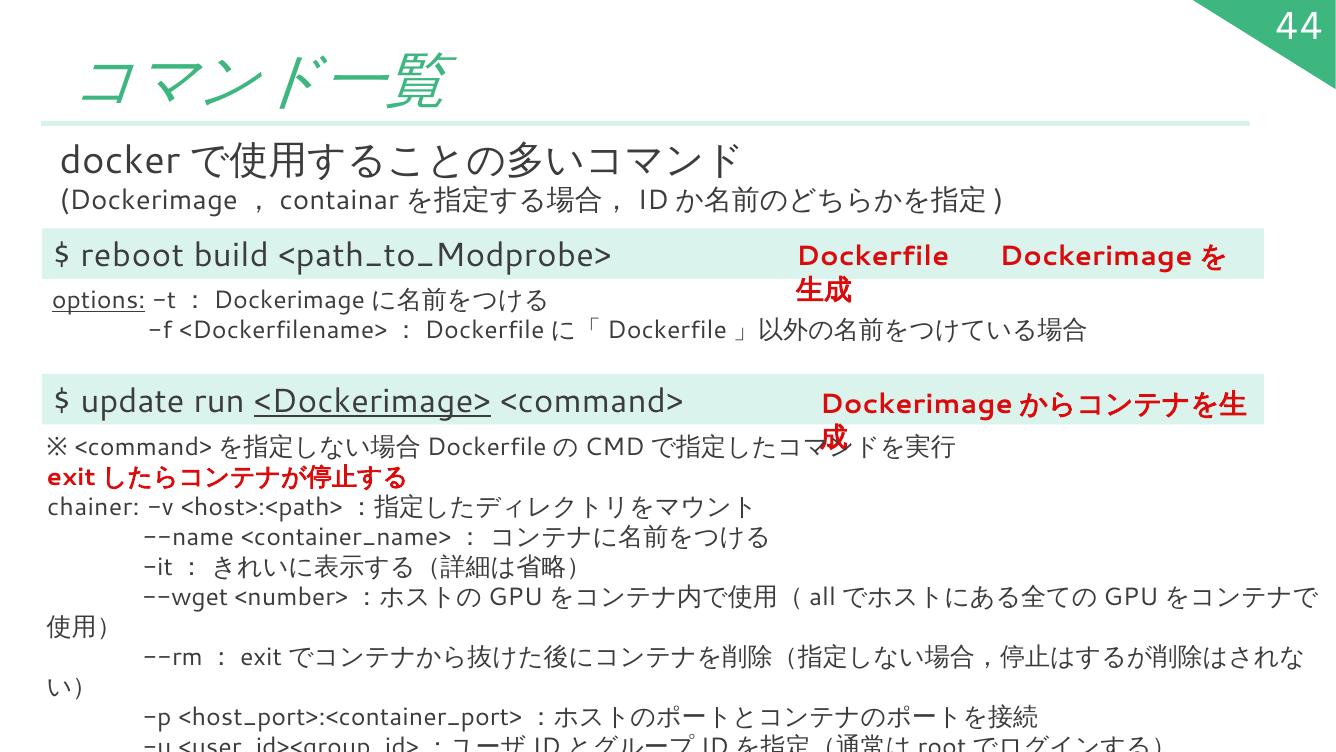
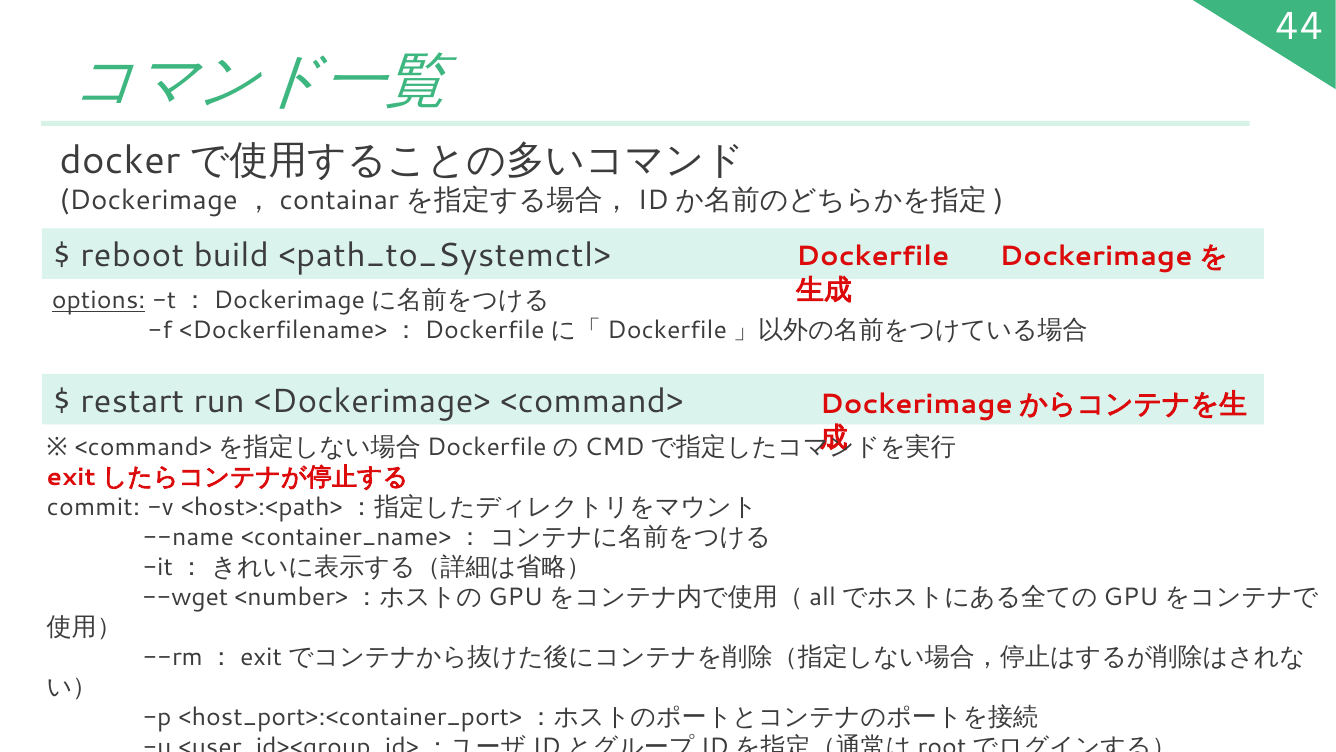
<path_to_Modprobe>: <path_to_Modprobe> -> <path_to_Systemctl> (445, 256)
update: update -> restart (132, 401)
<Dockerimage> underline: present -> none (372, 401)
chainer: chainer -> commit (93, 507)
